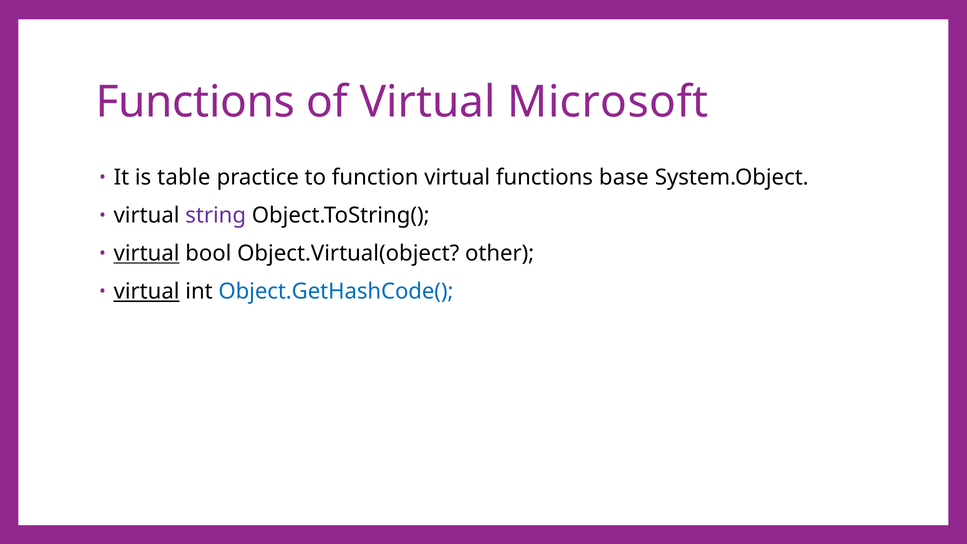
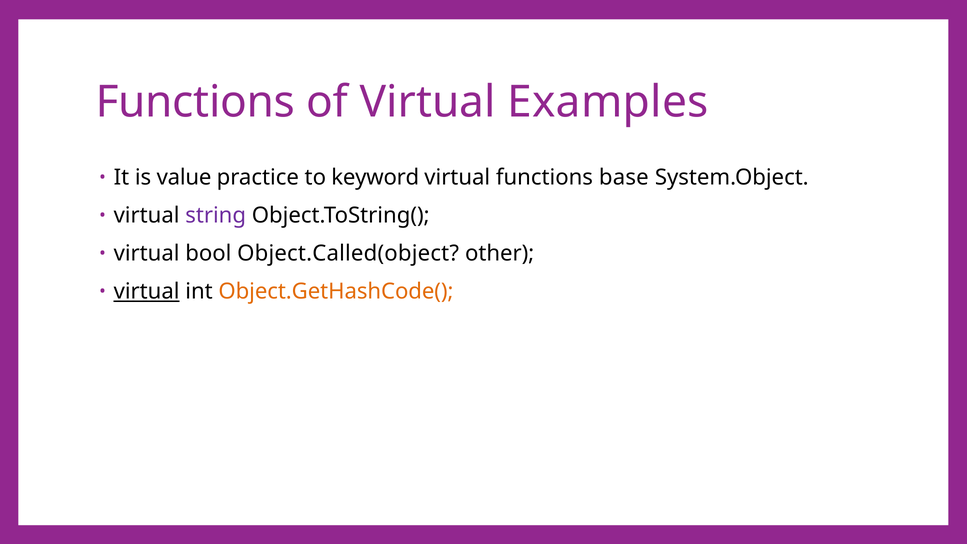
Microsoft: Microsoft -> Examples (608, 102)
table: table -> value (184, 177)
function: function -> keyword (375, 177)
virtual underline: present -> none (147, 254)
Object.Virtual(object: Object.Virtual(object -> Object.Called(object (348, 254)
Object.GetHashCode( colour: blue -> orange (336, 292)
